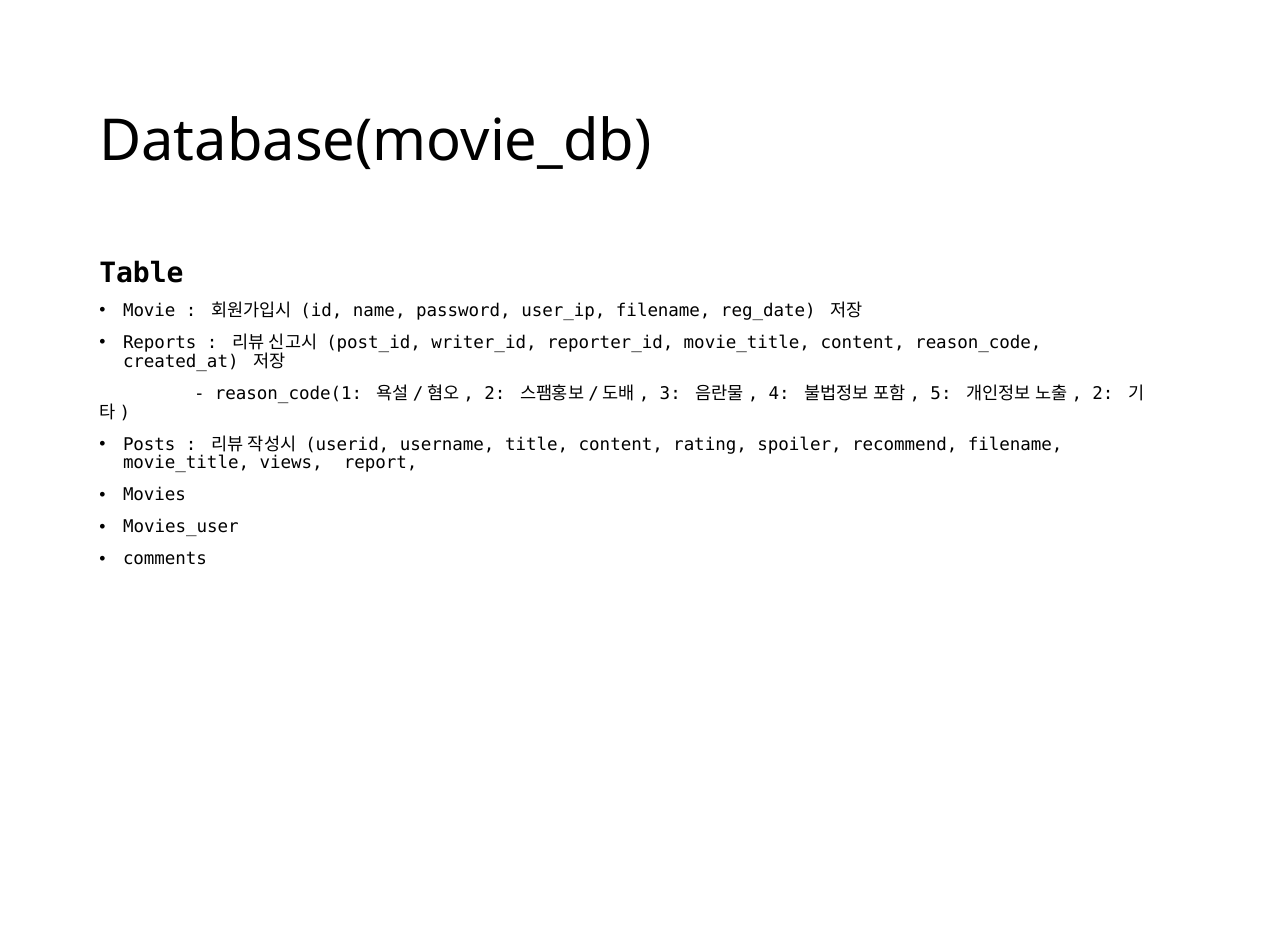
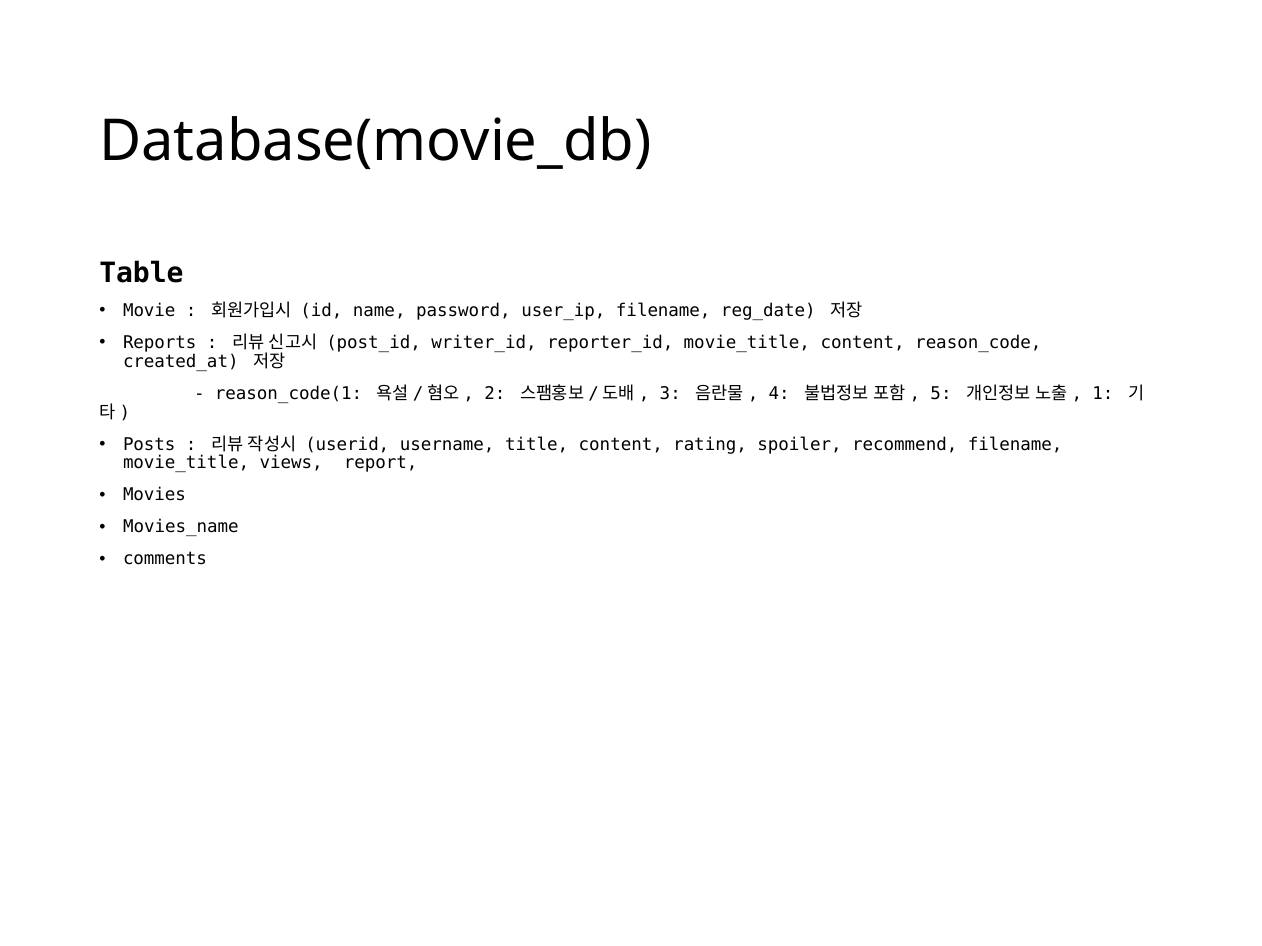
2: 2 -> 1 (1103, 394)
Movies_user: Movies_user -> Movies_name (181, 527)
